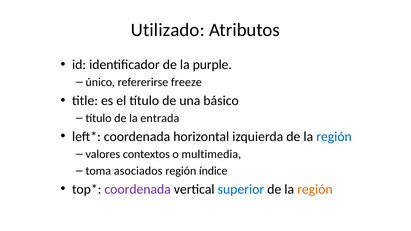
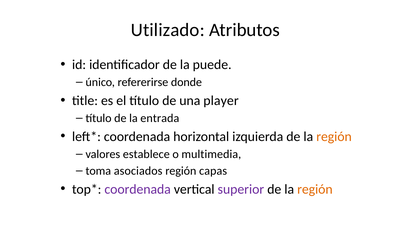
purple: purple -> puede (212, 65)
freeze: freeze -> donde (186, 82)
básico: básico -> player (221, 101)
región colour: blue -> orange (334, 137)
contextos: contextos -> establece (146, 154)
índice: índice -> capas (213, 171)
superior colour: blue -> purple (241, 189)
